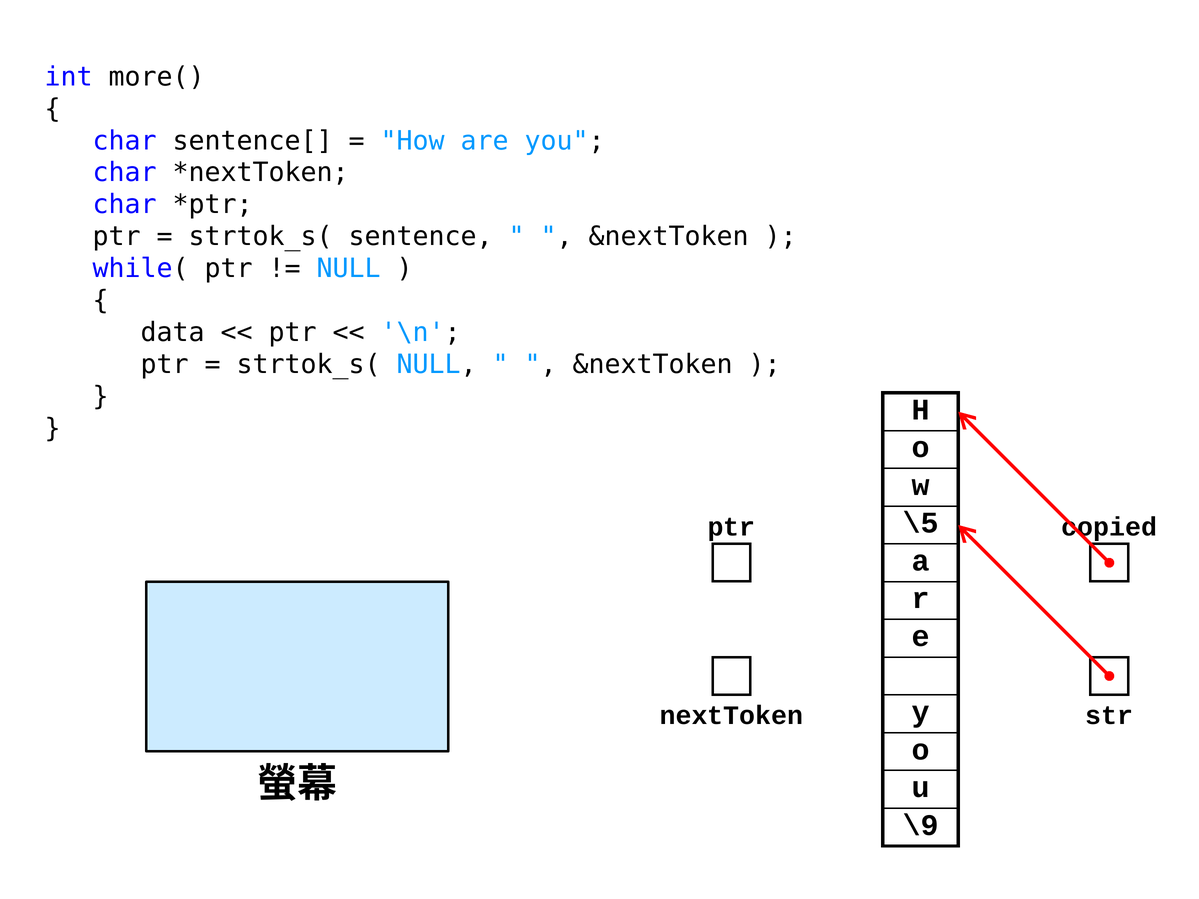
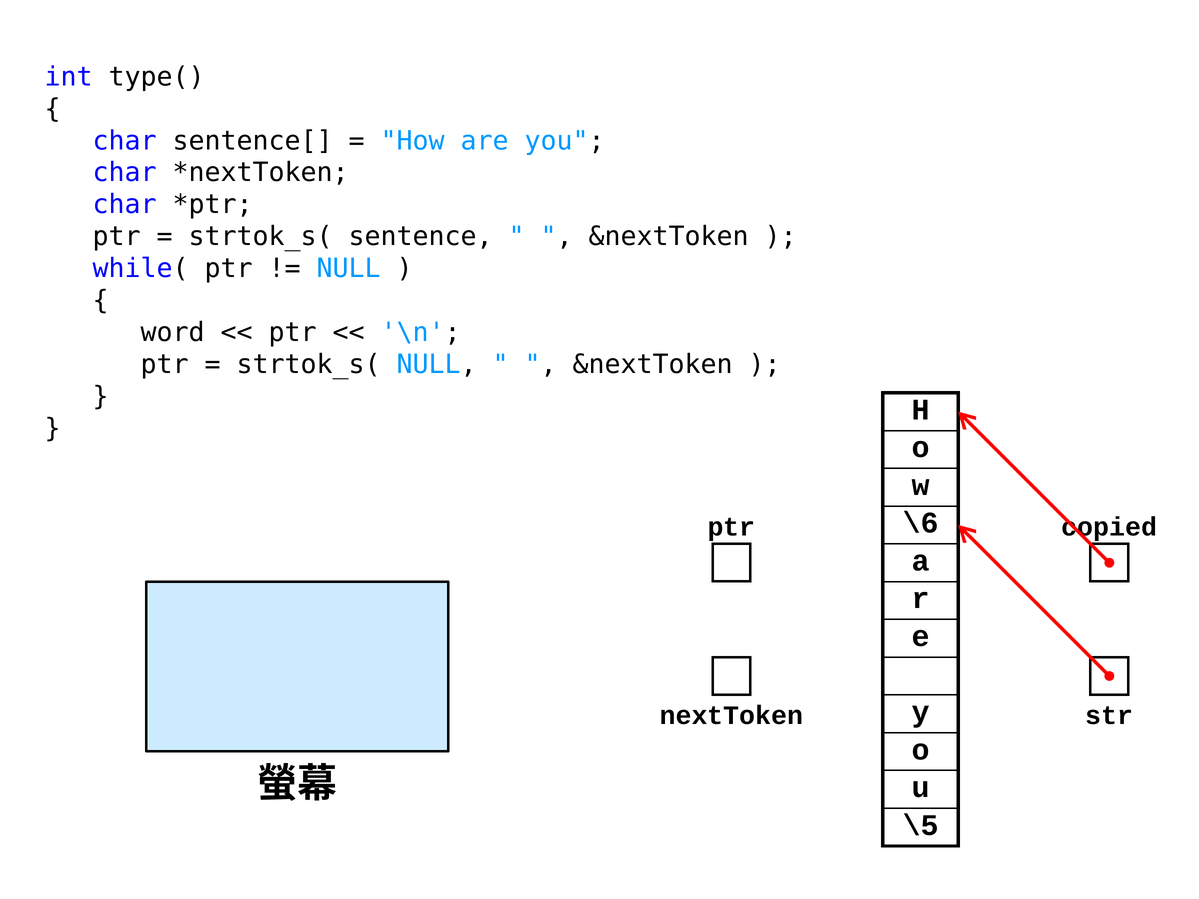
more(: more( -> type( (157, 77)
data: data -> word (173, 333)
\5: \5 -> \6 (921, 523)
\9: \9 -> \5 (921, 825)
